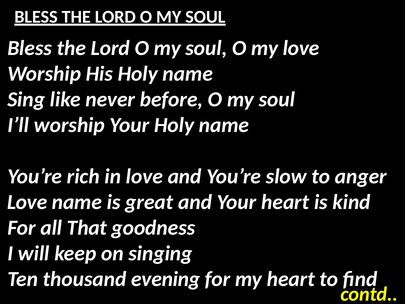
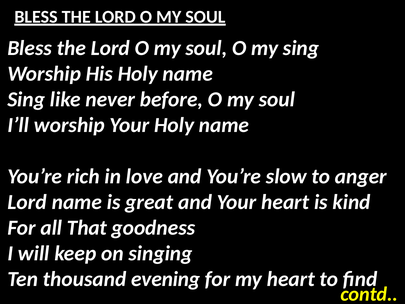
my love: love -> sing (301, 48)
Love: Love -> Lord (27, 202)
